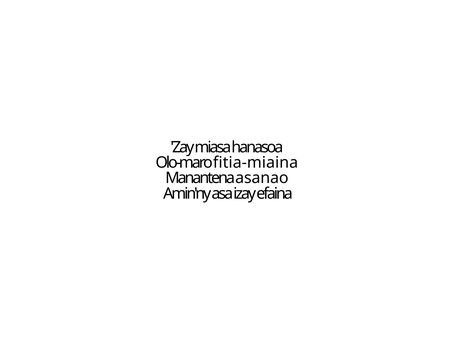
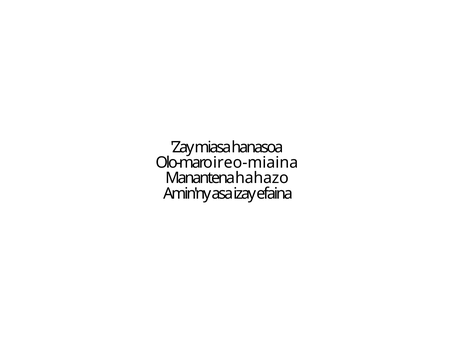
fitia-miaina: fitia-miaina -> ireo-miaina (256, 163)
asanao: asanao -> hahazo (262, 178)
